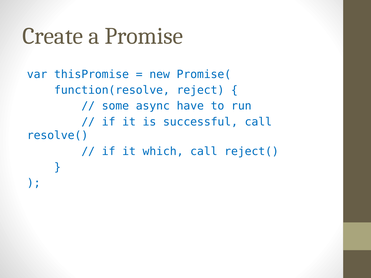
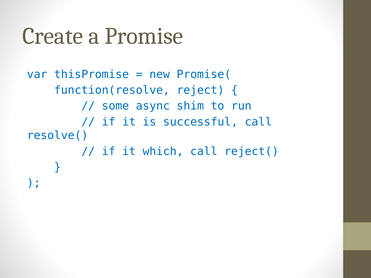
have: have -> shim (190, 106)
